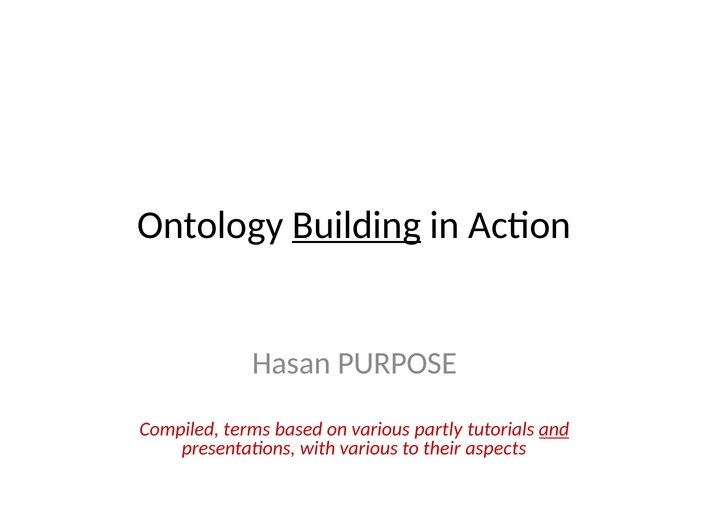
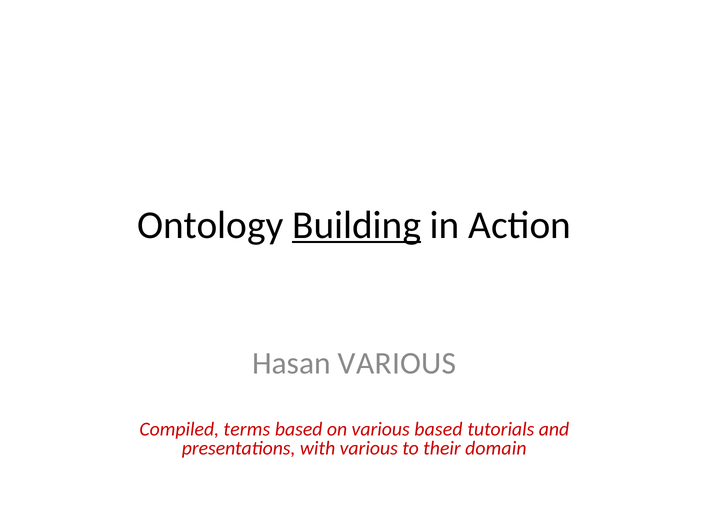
Hasan PURPOSE: PURPOSE -> VARIOUS (397, 363)
various partly: partly -> based (438, 429)
and underline: present -> none (554, 429)
aspects: aspects -> domain (496, 448)
